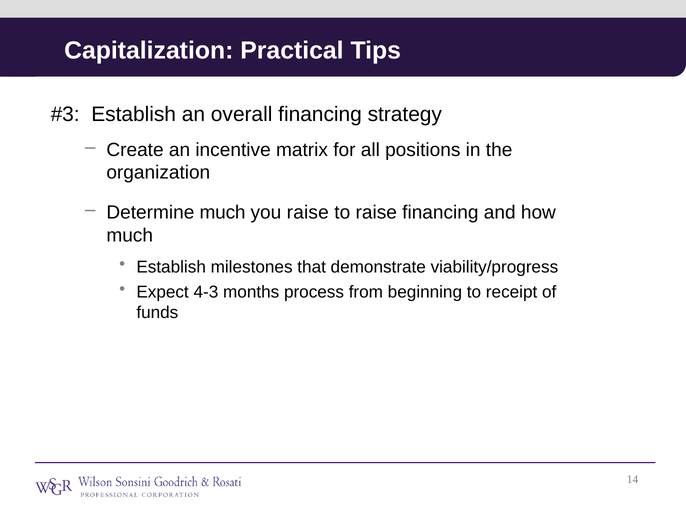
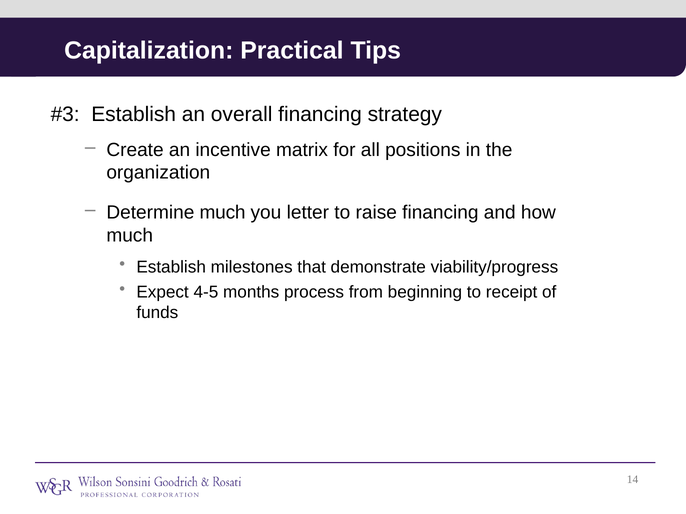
you raise: raise -> letter (308, 213)
4-3: 4-3 -> 4-5 (206, 292)
